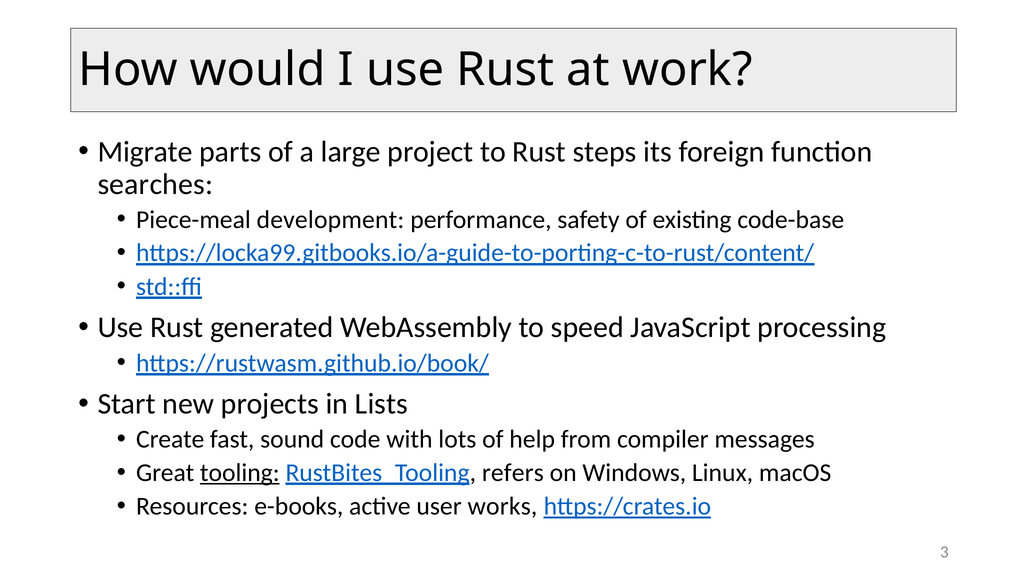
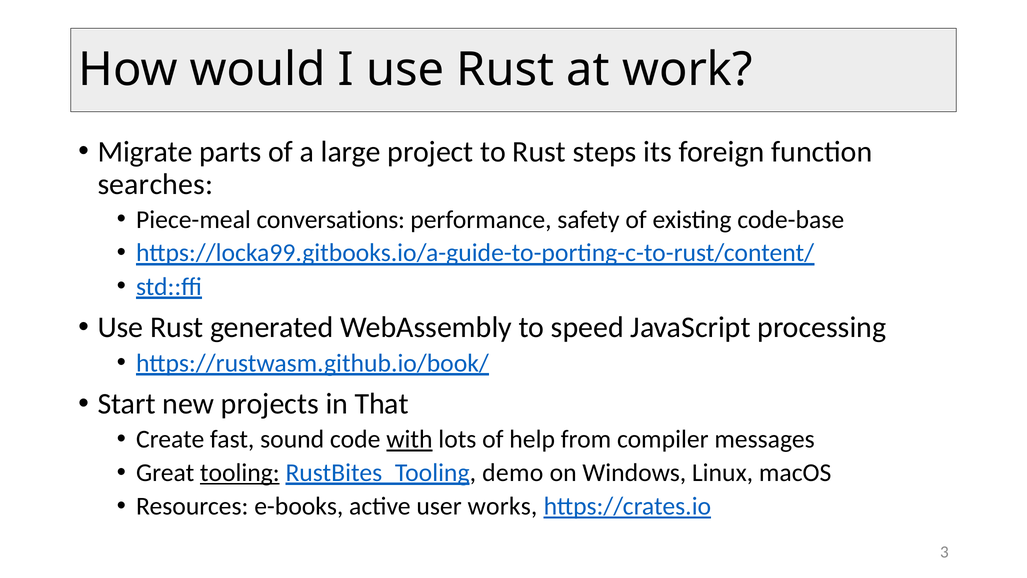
development: development -> conversations (331, 219)
Lists: Lists -> That (382, 404)
with underline: none -> present (409, 439)
refers: refers -> demo (513, 473)
